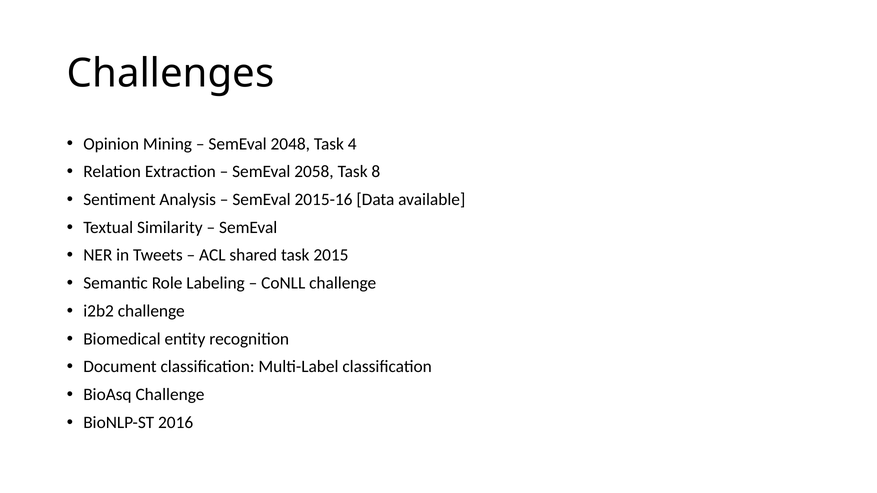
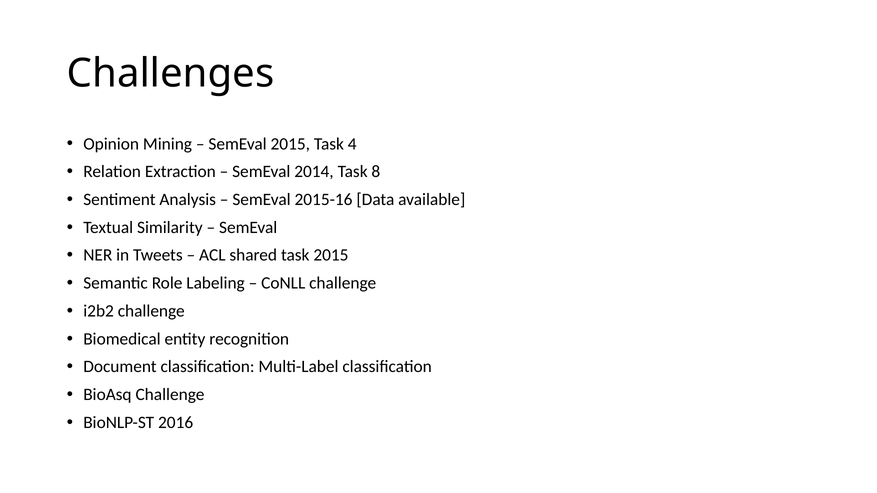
SemEval 2048: 2048 -> 2015 (290, 144)
2058: 2058 -> 2014 (314, 172)
